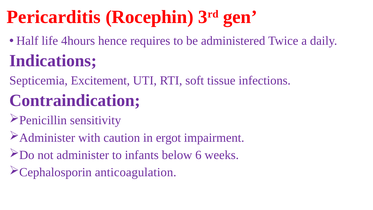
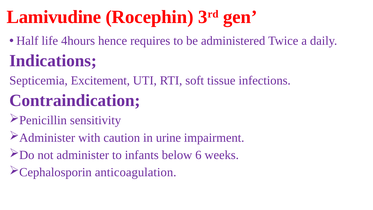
Pericarditis: Pericarditis -> Lamivudine (54, 17)
ergot: ergot -> urine (168, 138)
